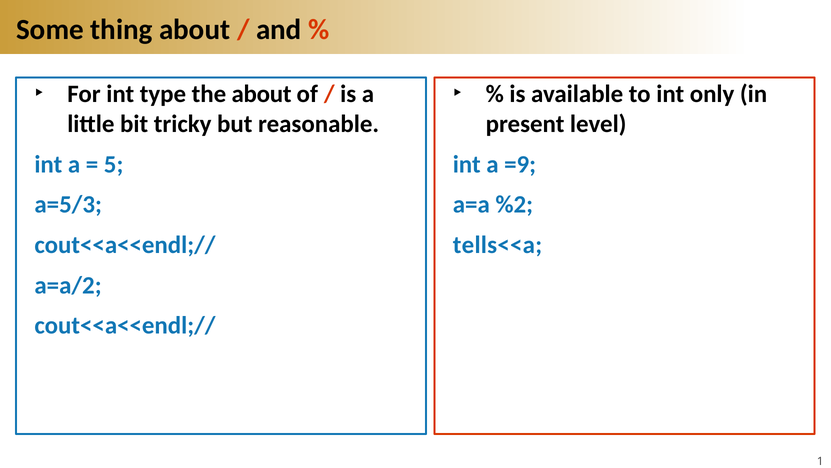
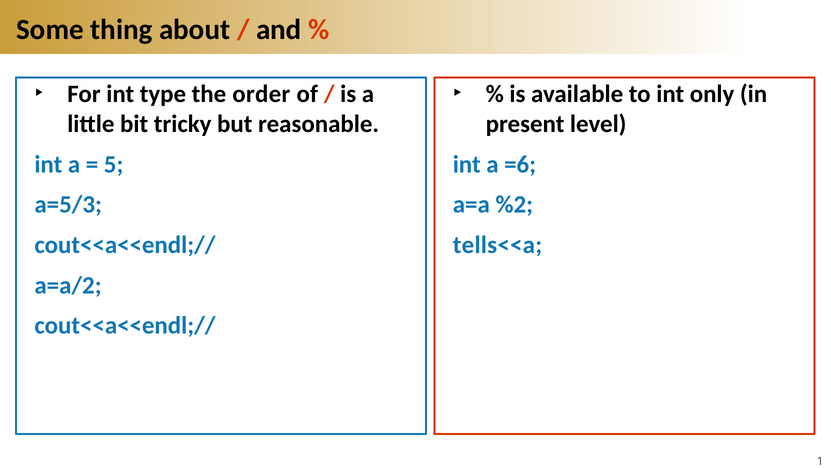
the about: about -> order (261, 94)
=9: =9 -> =6 (520, 164)
